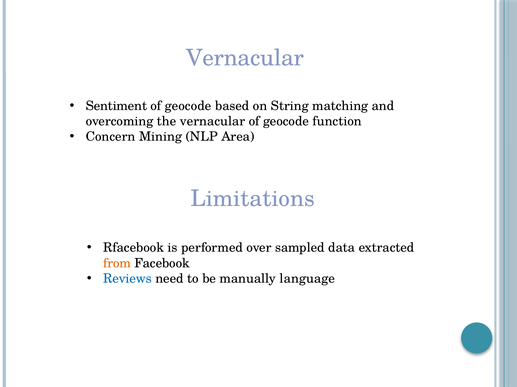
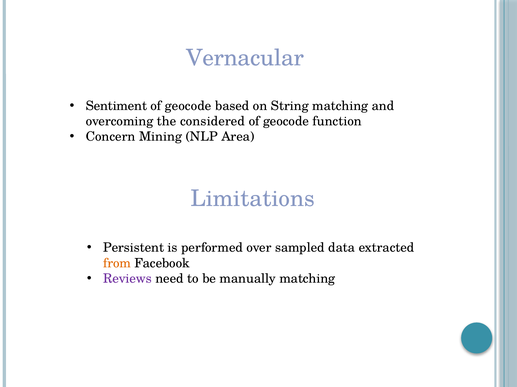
the vernacular: vernacular -> considered (213, 121)
Rfacebook: Rfacebook -> Persistent (134, 248)
Reviews colour: blue -> purple (128, 279)
manually language: language -> matching (307, 279)
